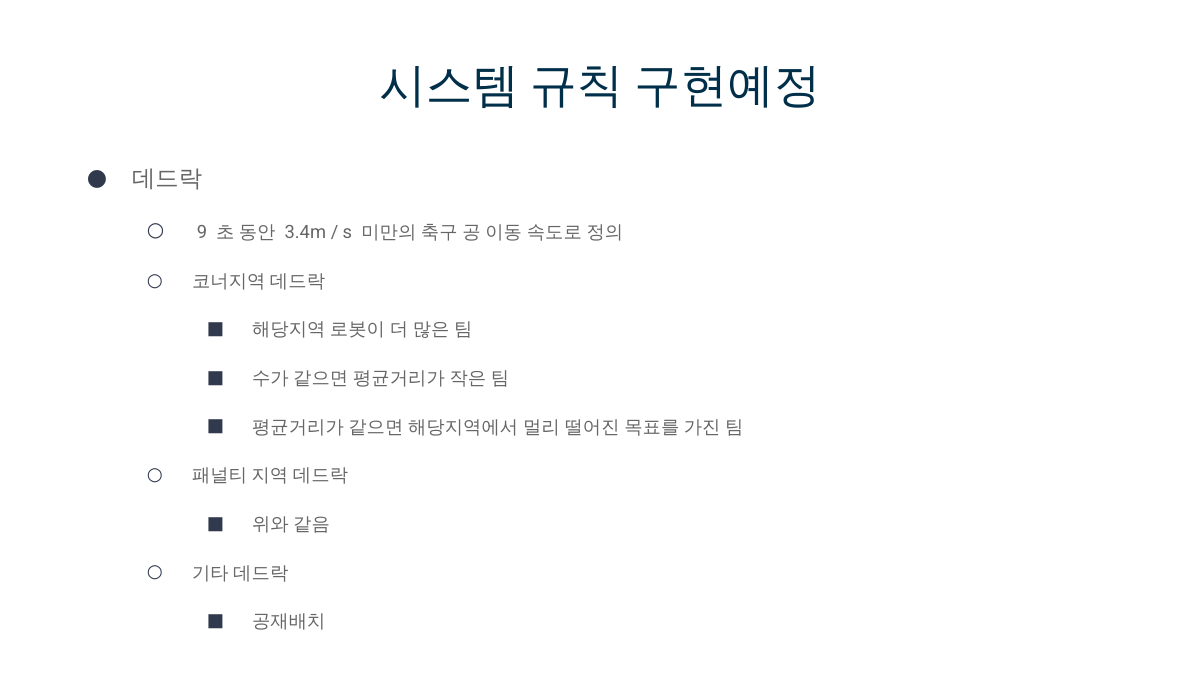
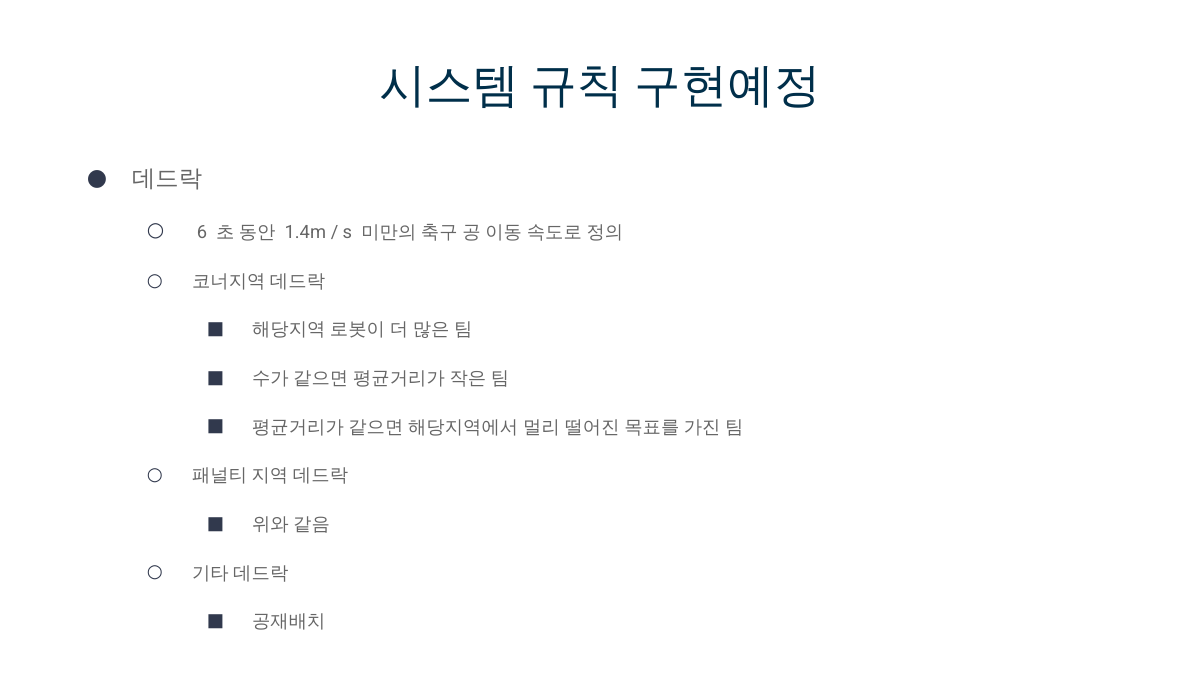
9: 9 -> 6 (202, 232)
3.4m: 3.4m -> 1.4m (305, 232)
